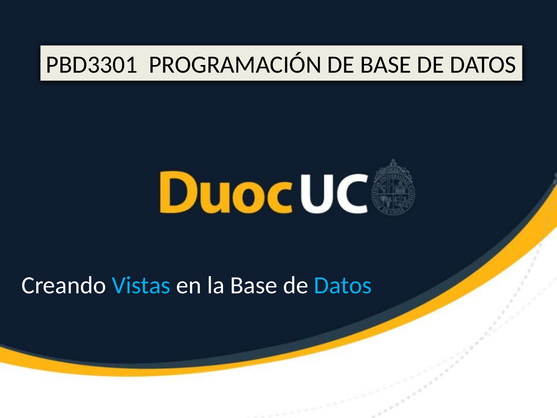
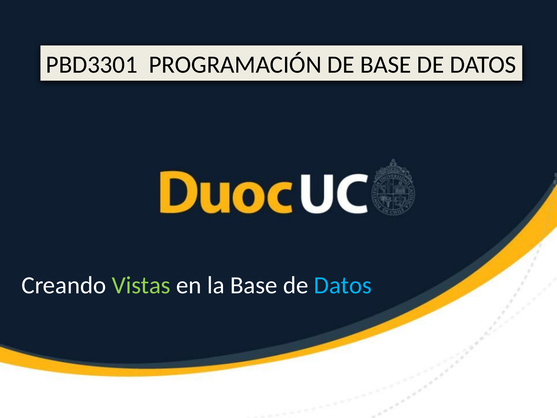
Vistas colour: light blue -> light green (141, 285)
